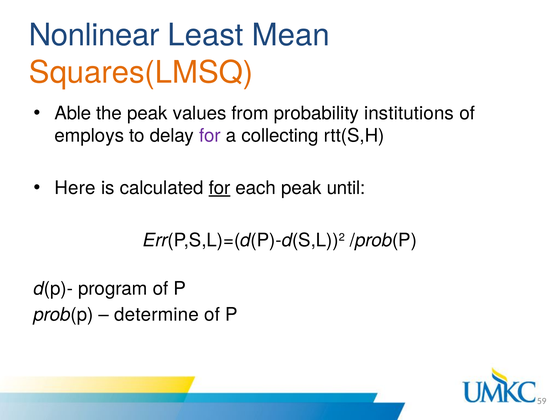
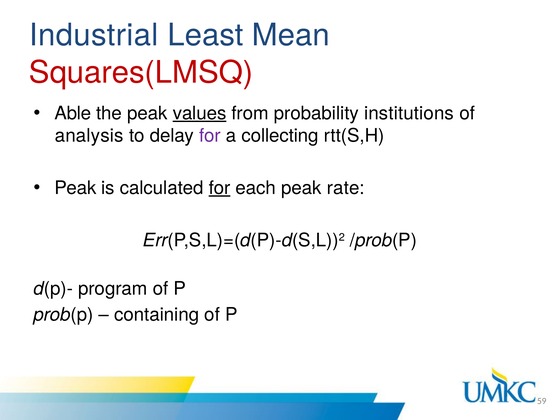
Nonlinear: Nonlinear -> Industrial (94, 35)
Squares(LMSQ colour: orange -> red (141, 73)
values underline: none -> present (200, 113)
employs: employs -> analysis (89, 136)
Here: Here -> Peak (75, 188)
until: until -> rate (346, 188)
determine: determine -> containing (157, 315)
